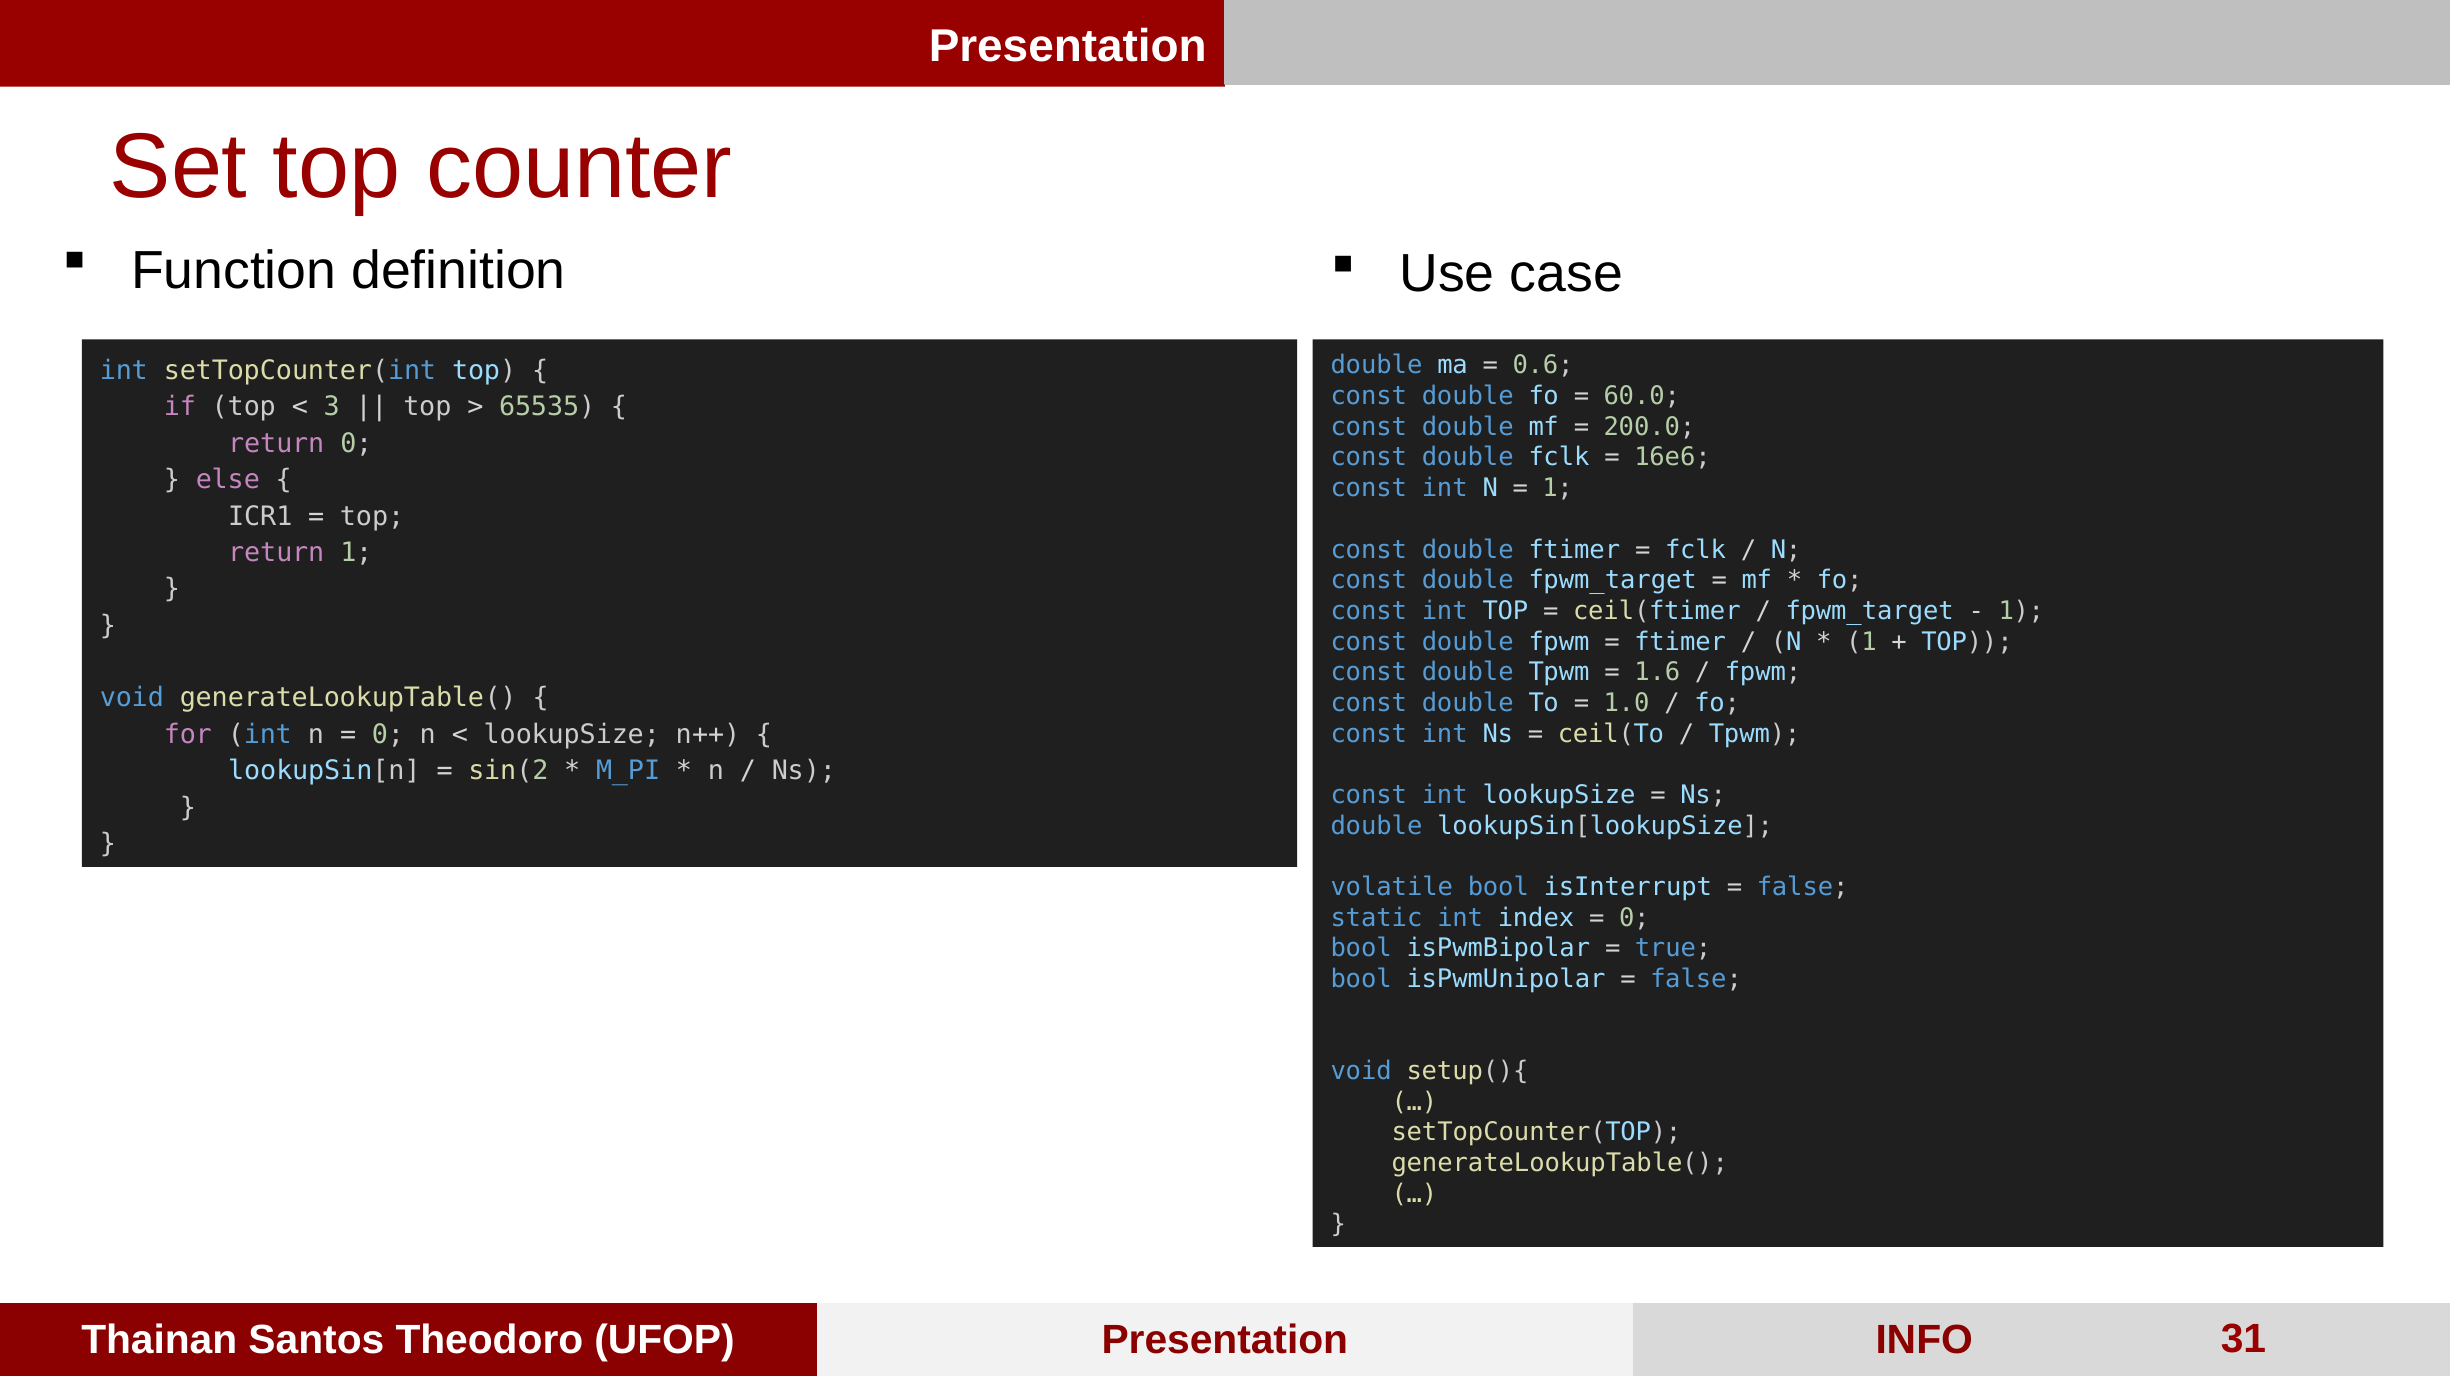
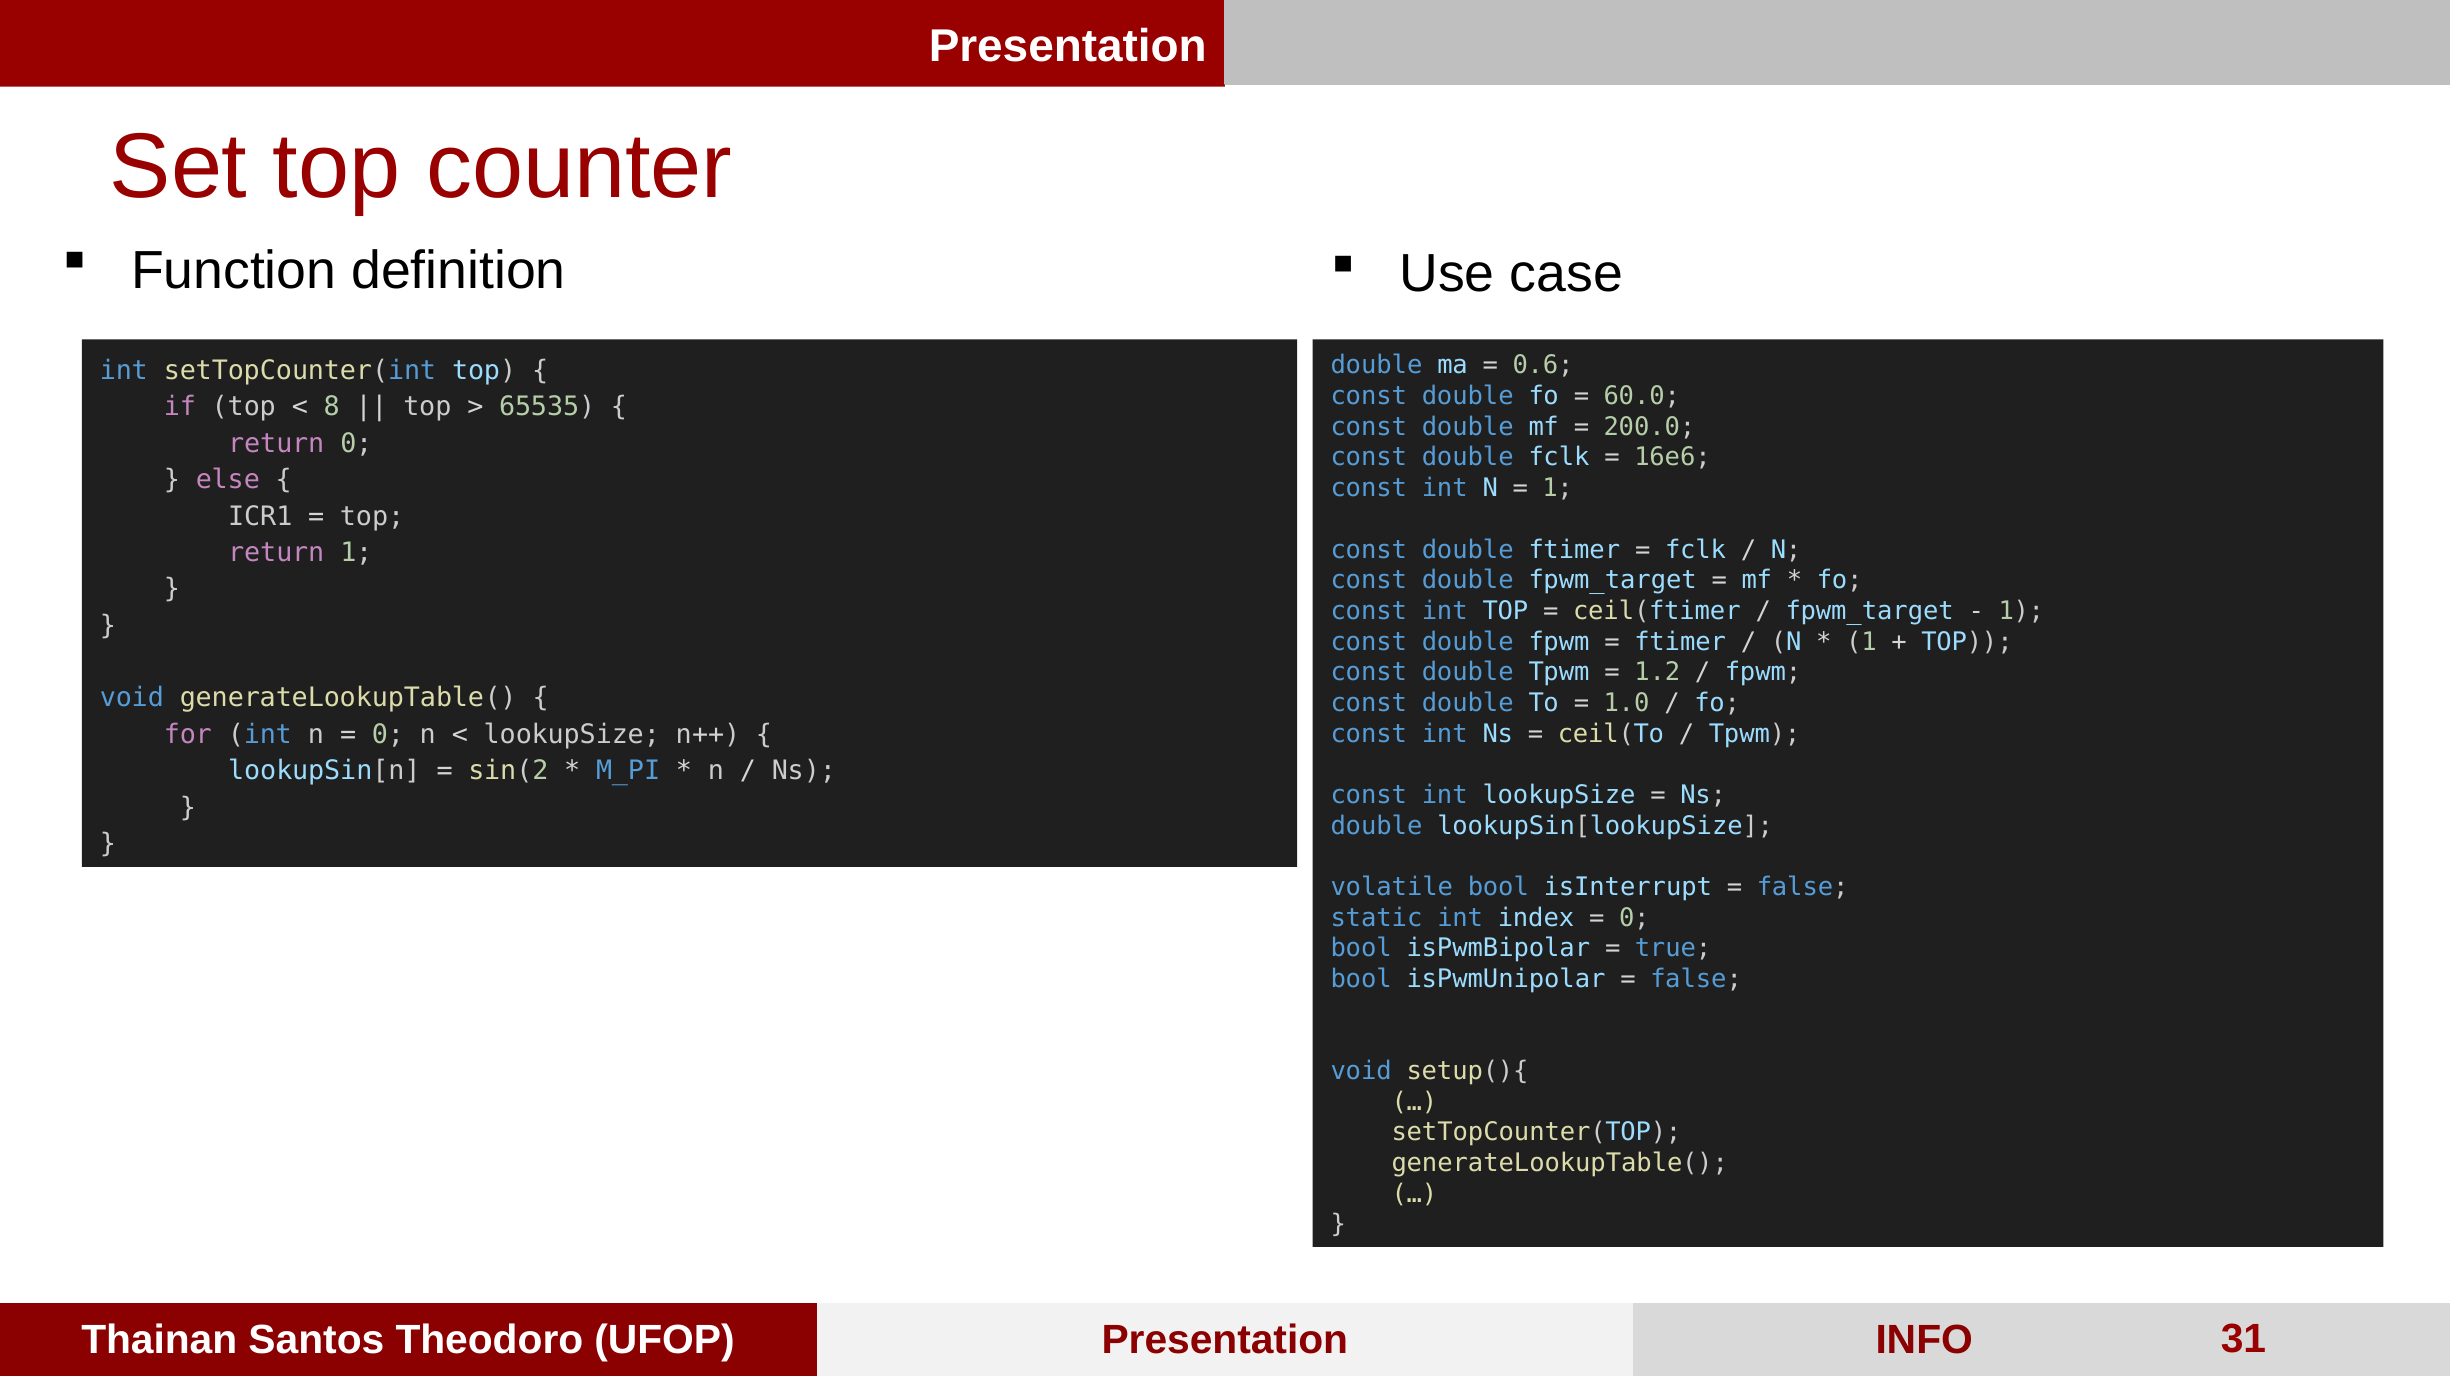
3: 3 -> 8 (332, 407)
1.6: 1.6 -> 1.2 (1657, 672)
